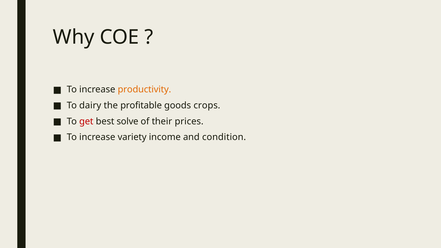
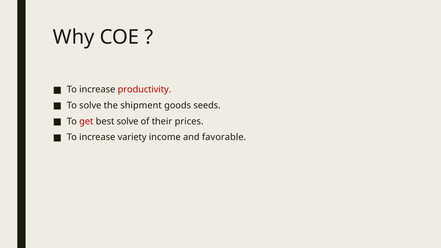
productivity colour: orange -> red (144, 90)
To dairy: dairy -> solve (90, 105)
profitable: profitable -> shipment (141, 105)
crops: crops -> seeds (207, 105)
condition: condition -> favorable (224, 137)
